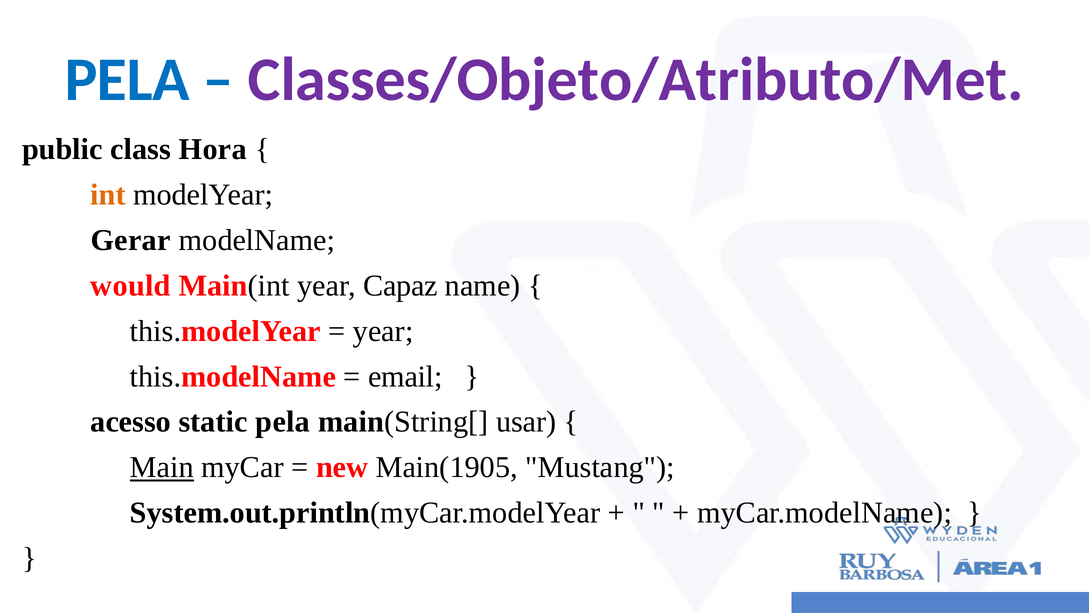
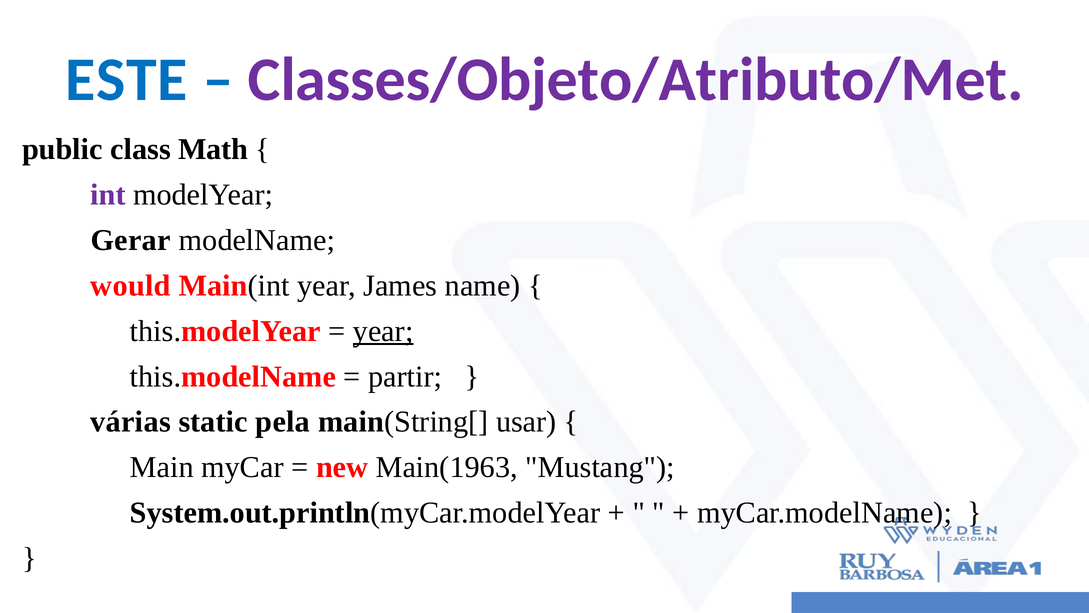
PELA: PELA -> ESTE (126, 80)
Hora: Hora -> Math (213, 149)
int colour: orange -> purple (108, 195)
Capaz: Capaz -> James (400, 285)
year underline: none -> present (383, 331)
email: email -> partir (405, 376)
acesso: acesso -> várias (131, 422)
Main underline: present -> none (162, 467)
Main(1905: Main(1905 -> Main(1963 (447, 467)
